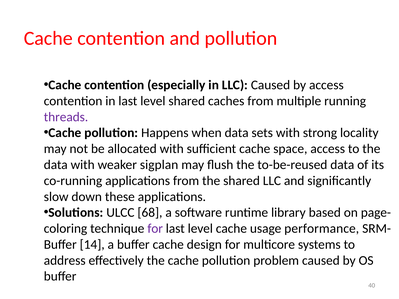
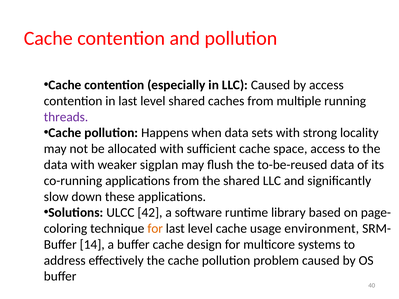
68: 68 -> 42 (150, 213)
for colour: purple -> orange (155, 229)
performance: performance -> environment (322, 229)
